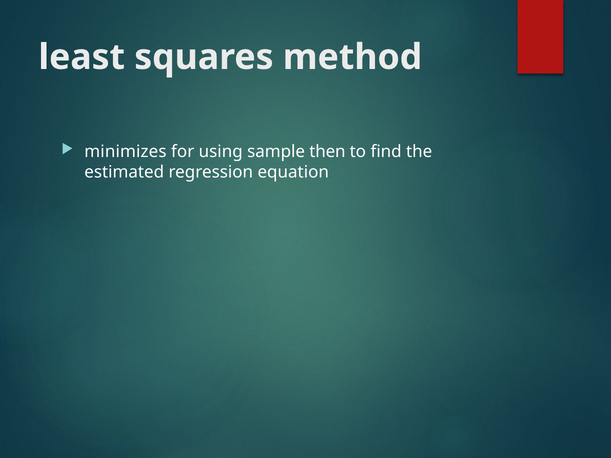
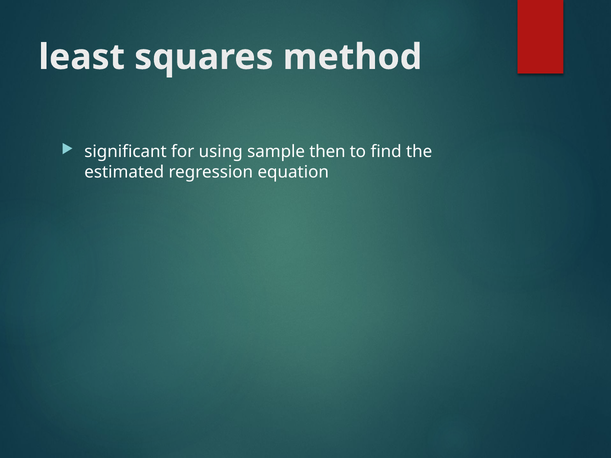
minimizes: minimizes -> significant (126, 152)
